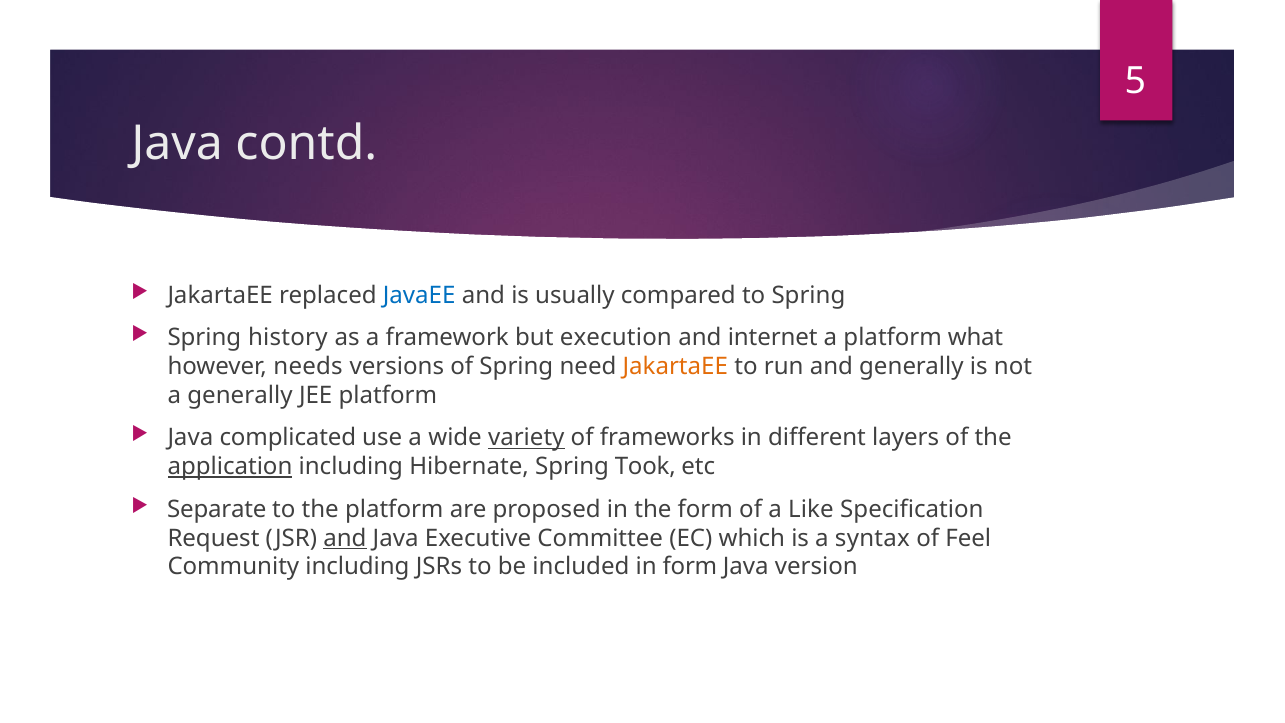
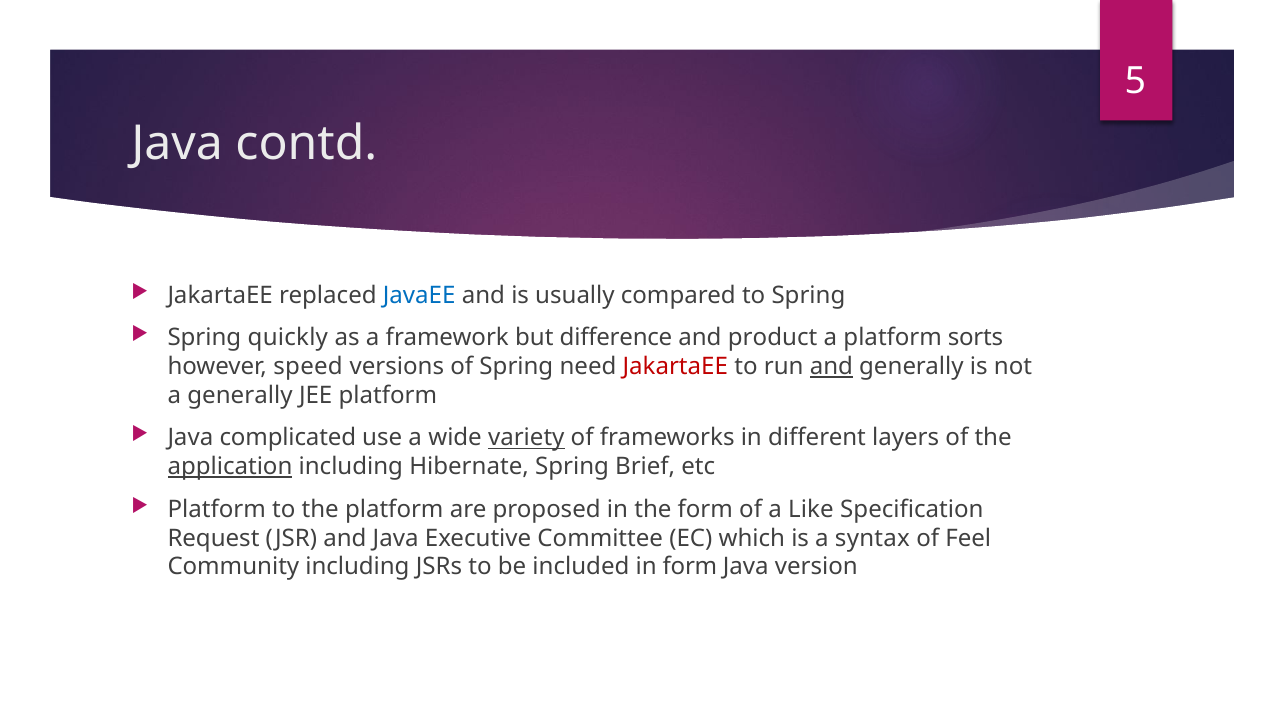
history: history -> quickly (288, 338)
execution: execution -> difference (616, 338)
internet: internet -> product (773, 338)
what: what -> sorts (975, 338)
needs: needs -> speed (308, 367)
JakartaEE colour: orange -> red (675, 367)
and underline: none -> present (831, 367)
Took: Took -> Brief (645, 467)
Separate: Separate -> Platform (217, 509)
and underline: present -> none (345, 538)
